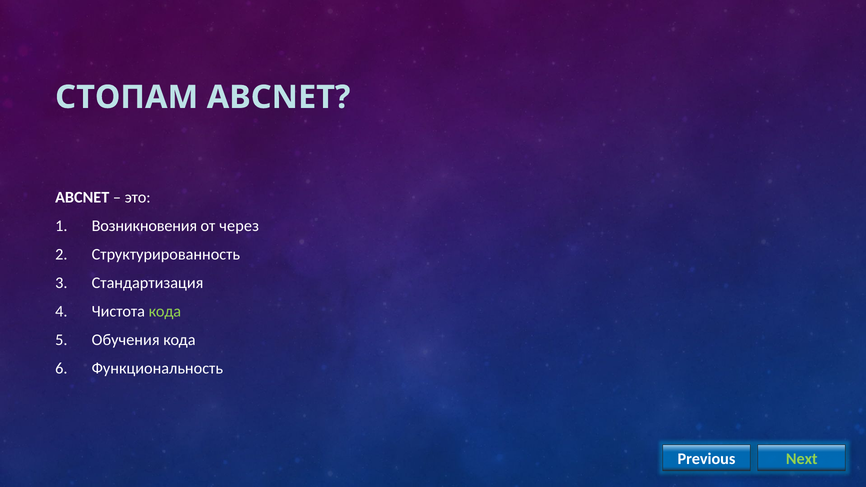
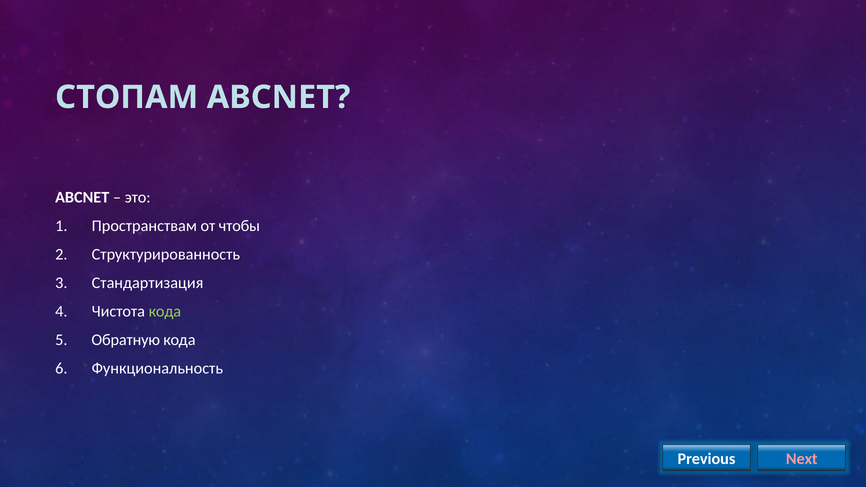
Возникновения: Возникновения -> Пространствам (144, 226)
через: через -> чтобы (239, 226)
Обучения: Обучения -> Обратную (126, 340)
Next colour: light green -> pink (802, 459)
